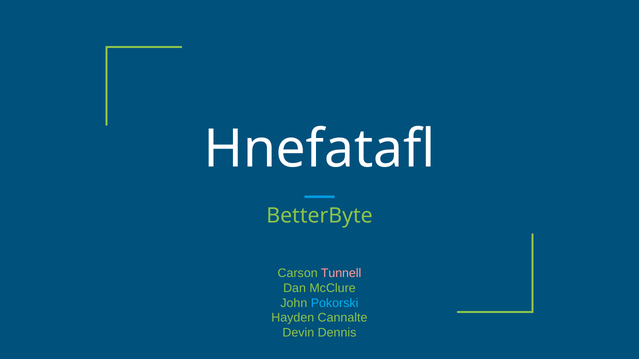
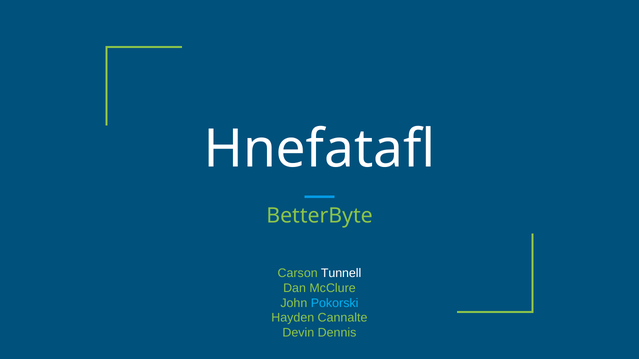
Tunnell colour: pink -> white (341, 273)
